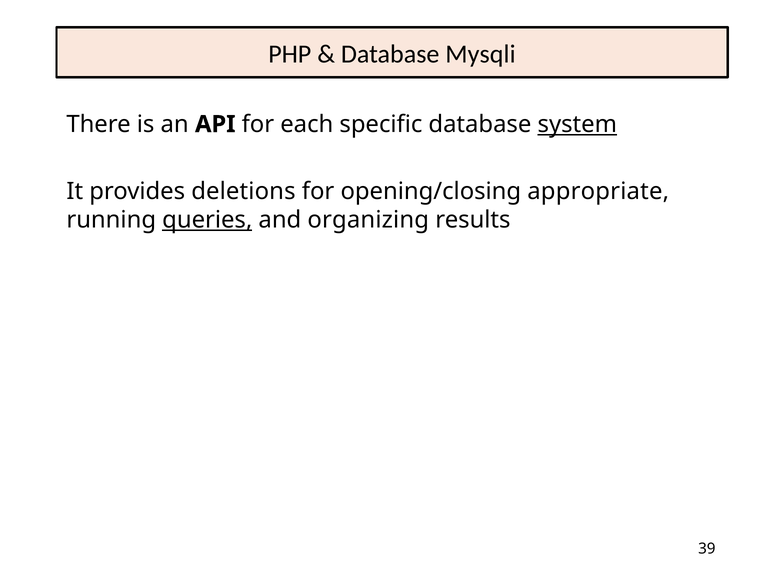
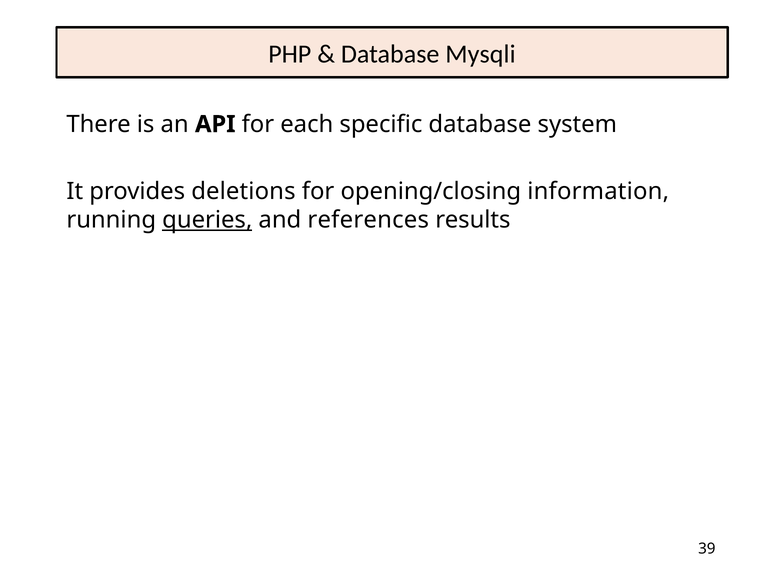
system underline: present -> none (577, 124)
appropriate: appropriate -> information (598, 191)
organizing: organizing -> references (368, 220)
